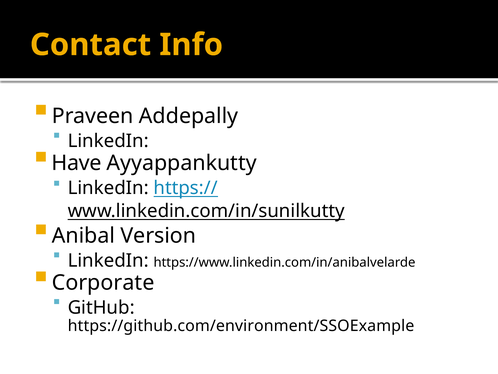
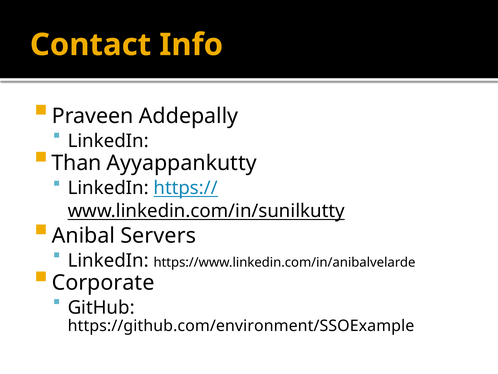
Have: Have -> Than (77, 163)
Version: Version -> Servers (158, 235)
